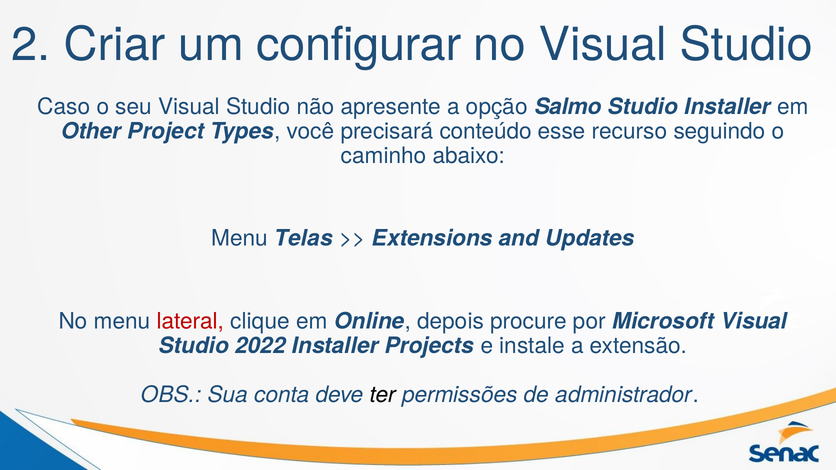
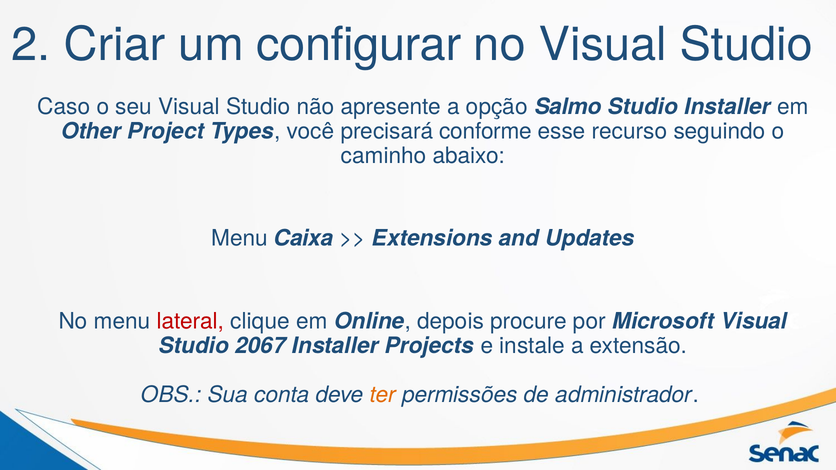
conteúdo: conteúdo -> conforme (486, 131)
Telas: Telas -> Caixa (304, 239)
2022: 2022 -> 2067 (260, 346)
ter colour: black -> orange (383, 395)
